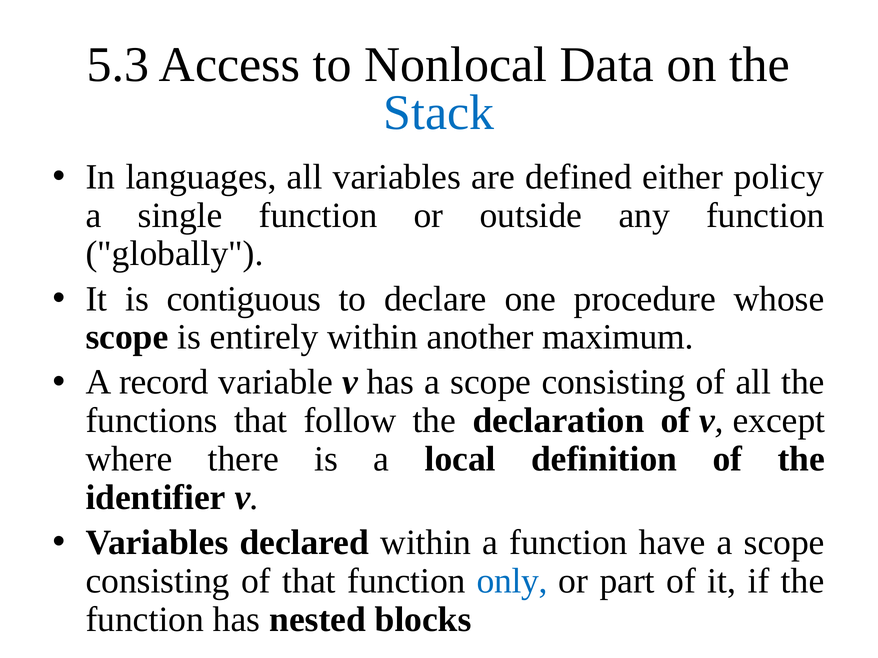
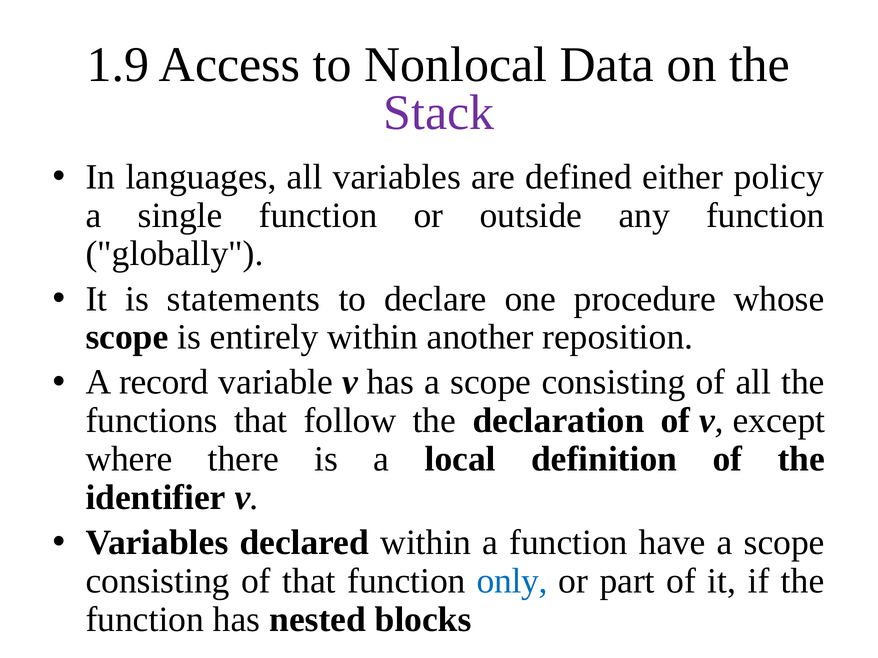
5.3: 5.3 -> 1.9 (118, 65)
Stack colour: blue -> purple (439, 113)
contiguous: contiguous -> statements (244, 299)
maximum: maximum -> reposition (618, 337)
